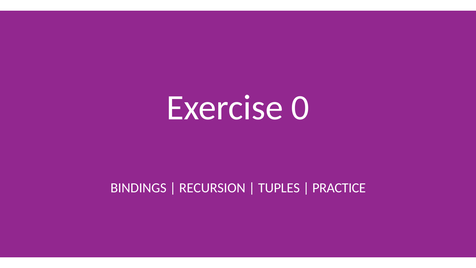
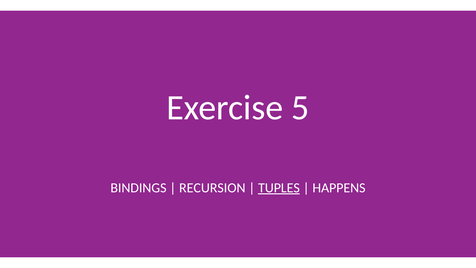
0: 0 -> 5 (300, 108)
TUPLES underline: none -> present (279, 188)
PRACTICE: PRACTICE -> HAPPENS (339, 188)
